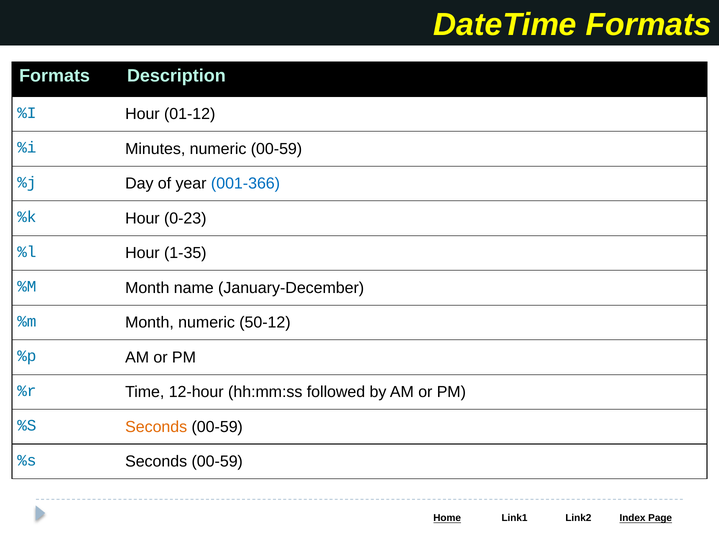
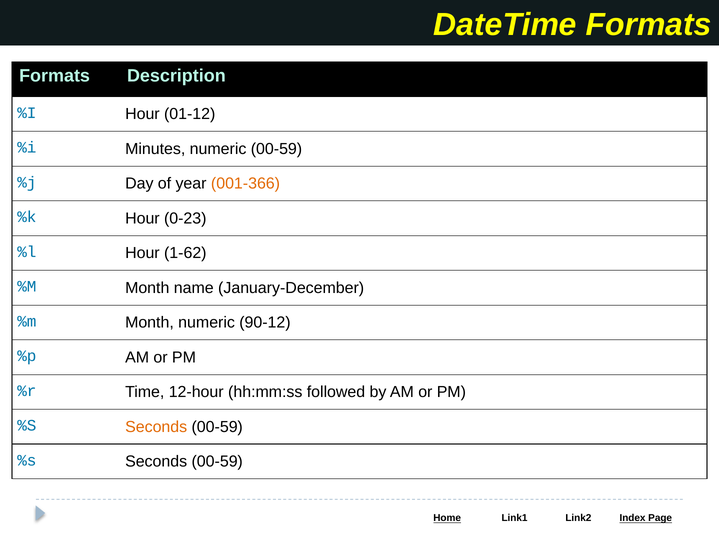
001-366 colour: blue -> orange (246, 184)
1-35: 1-35 -> 1-62 (185, 253)
50-12: 50-12 -> 90-12 (265, 323)
